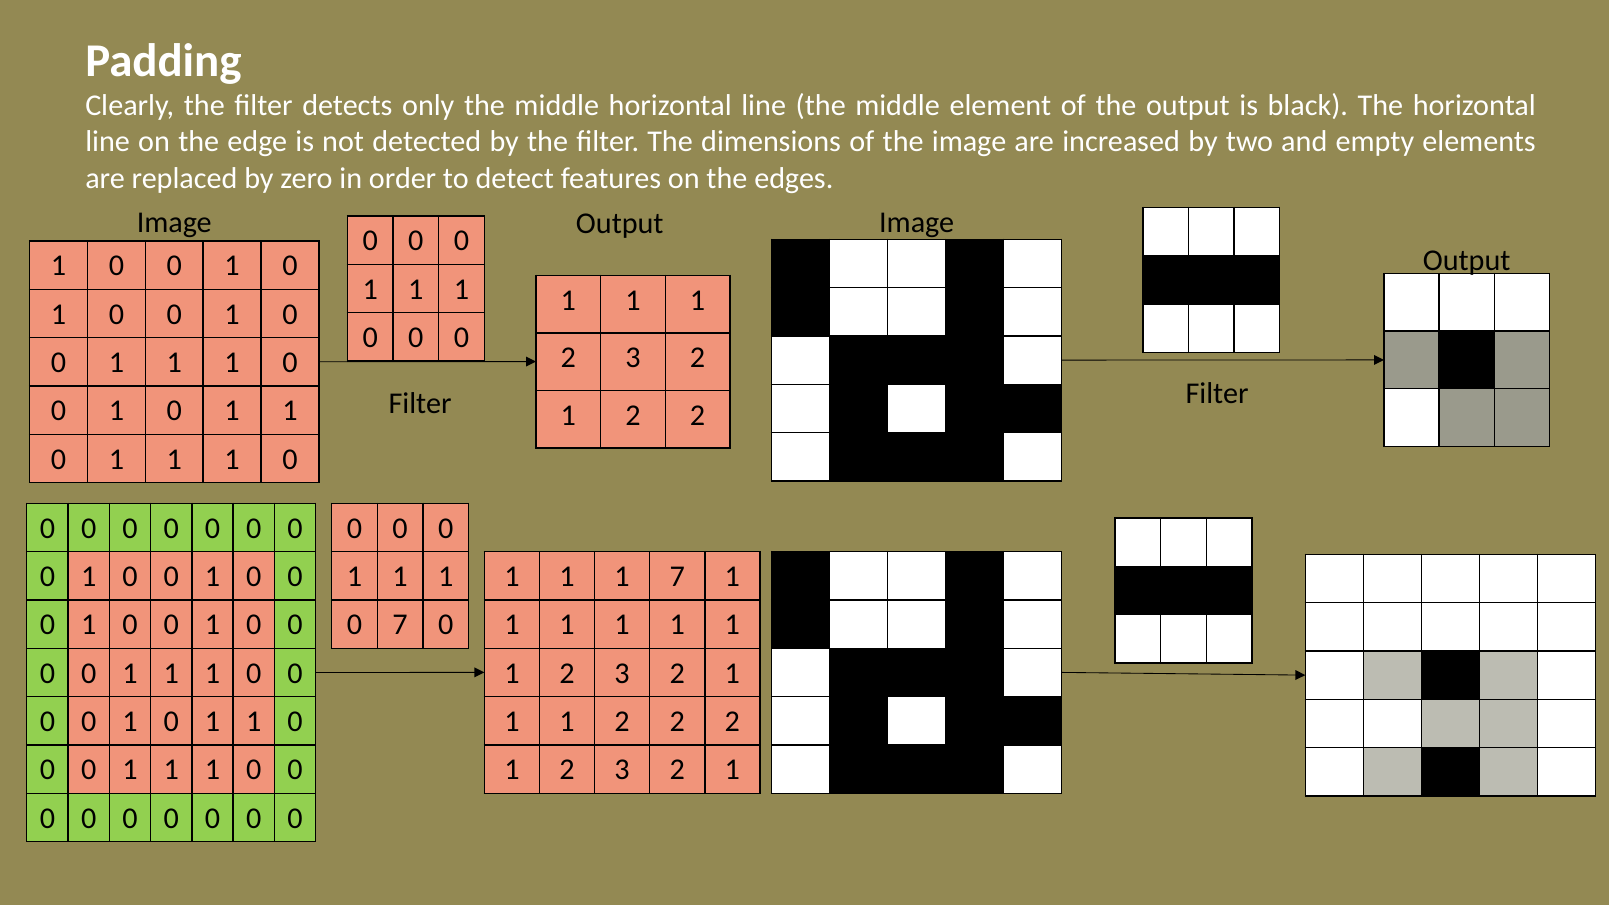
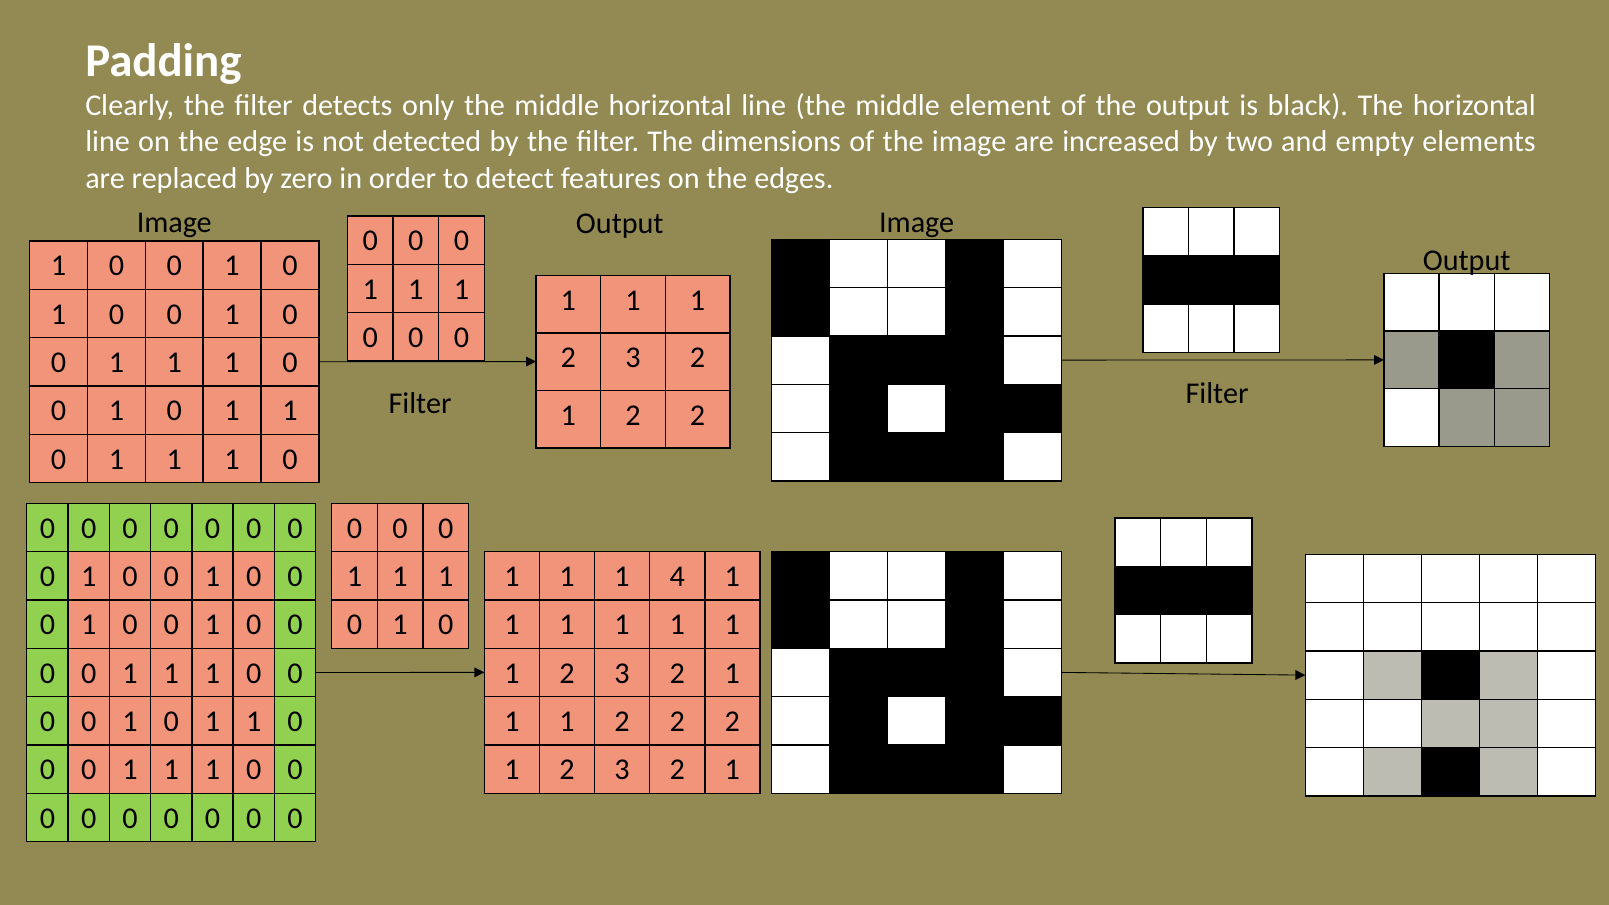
1 7: 7 -> 4 (677, 577)
7: 7 -> 1 (400, 625)
